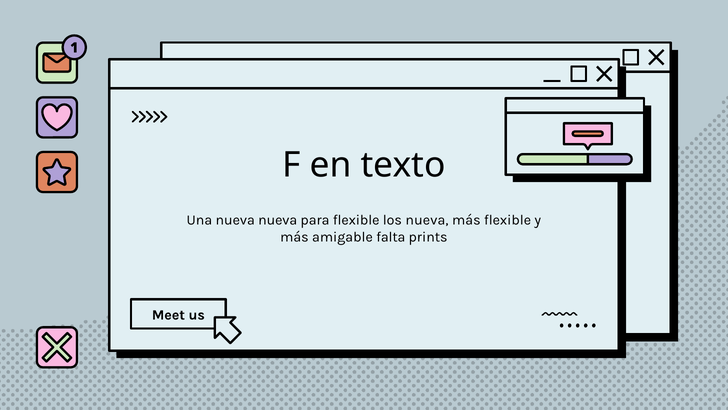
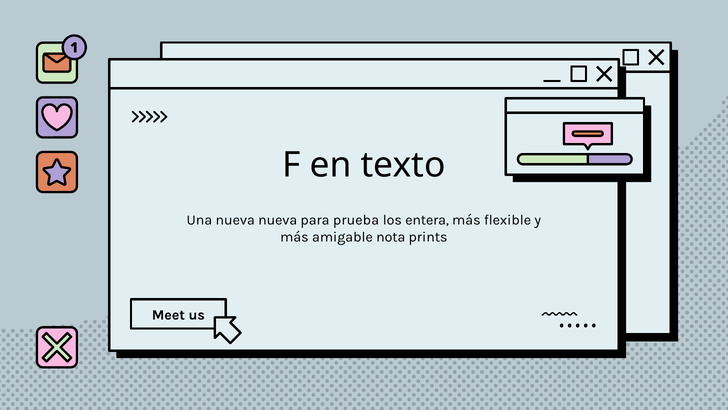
para flexible: flexible -> prueba (356, 220)
los nueva: nueva -> entera (427, 220)
falta: falta -> nota (391, 237)
